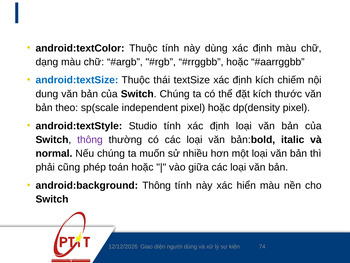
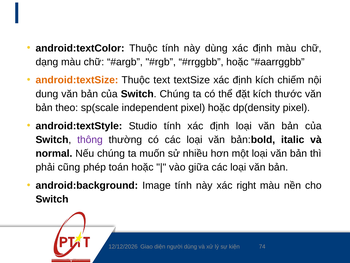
android:textSize colour: blue -> orange (77, 80)
thái: thái -> text (162, 80)
android:background Thông: Thông -> Image (157, 185)
hiển: hiển -> right (246, 185)
